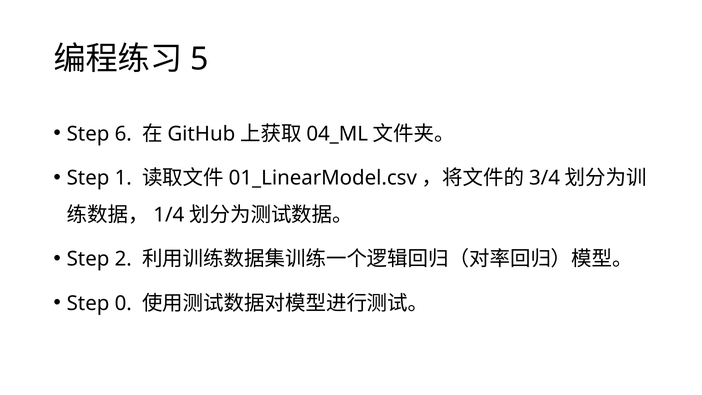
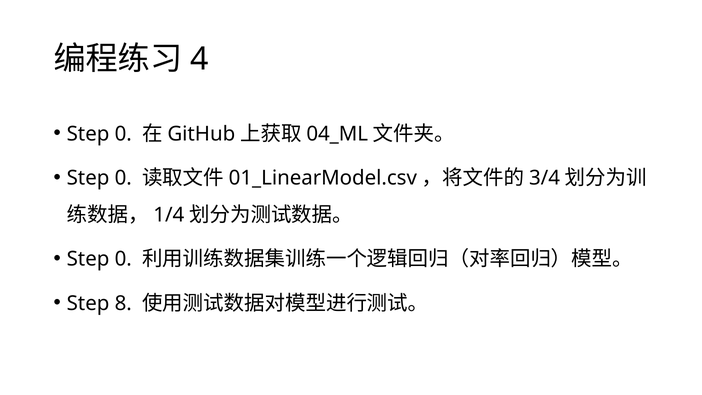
5: 5 -> 4 (199, 59)
6: 6 -> 0 (123, 134)
1: 1 -> 0 (123, 178)
2: 2 -> 0 (123, 259)
0: 0 -> 8 (123, 303)
